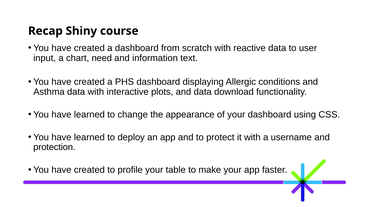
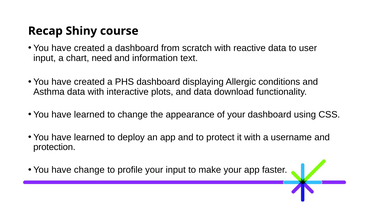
created: created -> change (89, 170)
your table: table -> input (176, 170)
